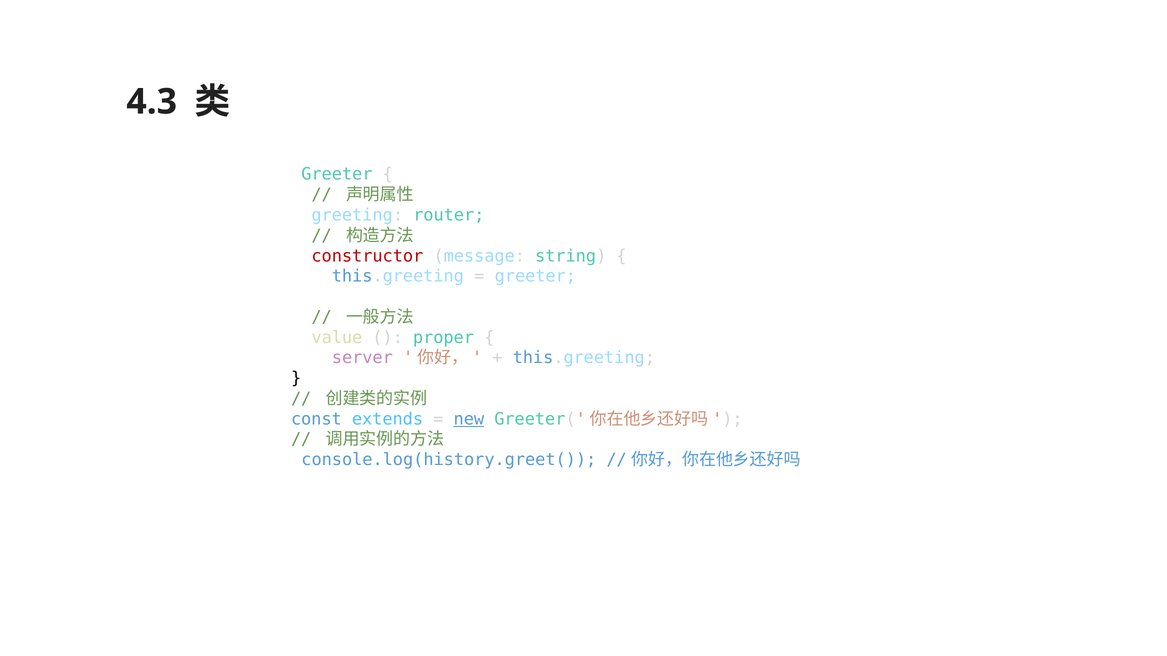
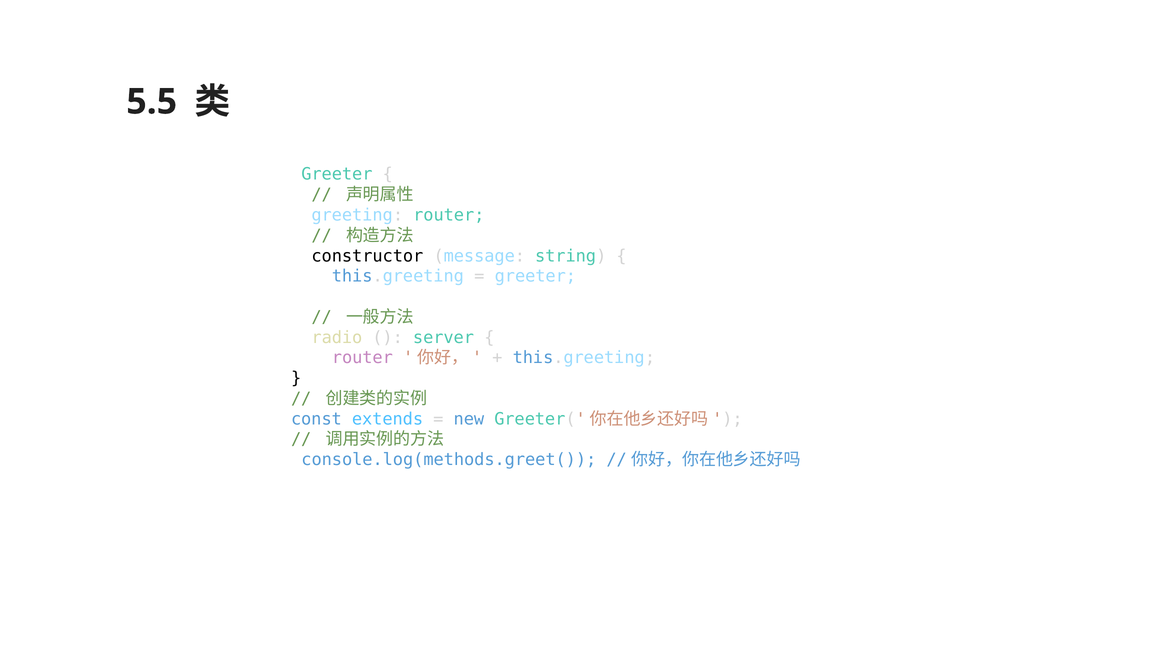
4.3: 4.3 -> 5.5 (152, 102)
constructor colour: red -> black (367, 256)
value: value -> radio (337, 338)
proper: proper -> server (444, 338)
server: server -> router (362, 358)
new underline: present -> none (469, 419)
console.log(history.greet(: console.log(history.greet( -> console.log(methods.greet( (449, 460)
